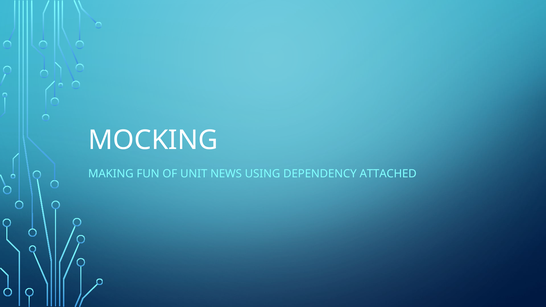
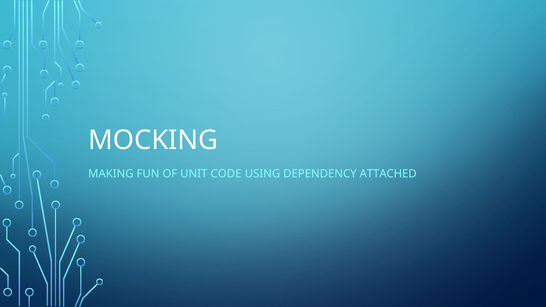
NEWS: NEWS -> CODE (226, 174)
